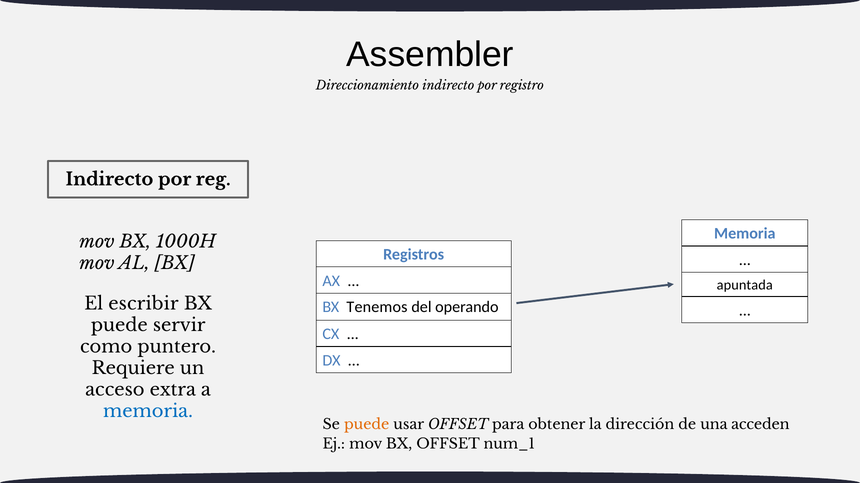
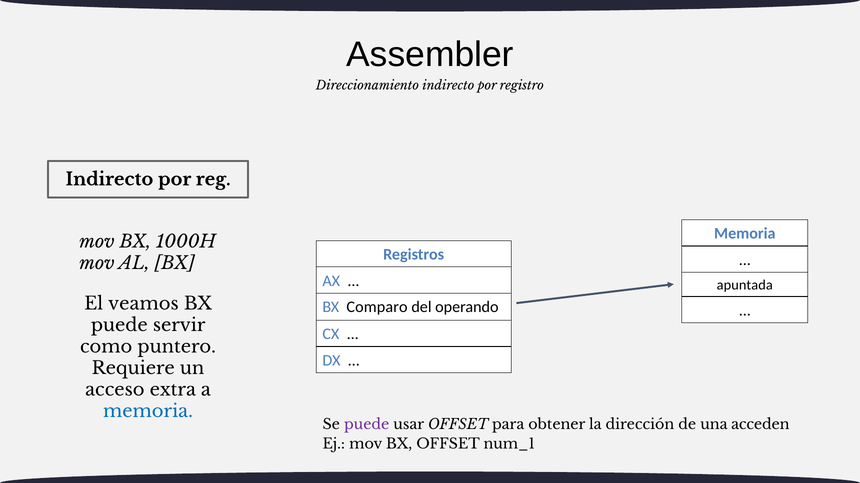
escribir: escribir -> veamos (143, 304)
Tenemos: Tenemos -> Comparo (377, 308)
puede colour: orange -> purple (367, 425)
